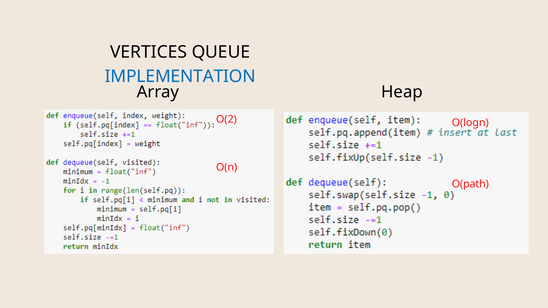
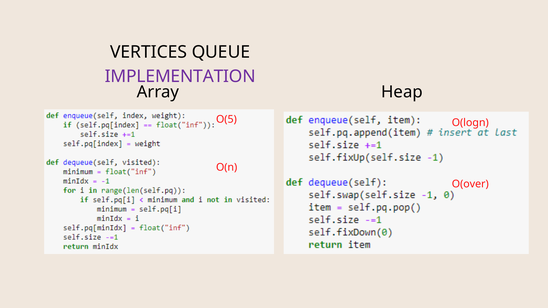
IMPLEMENTATION colour: blue -> purple (180, 77)
O(2: O(2 -> O(5 (226, 120)
O(path: O(path -> O(over (470, 184)
